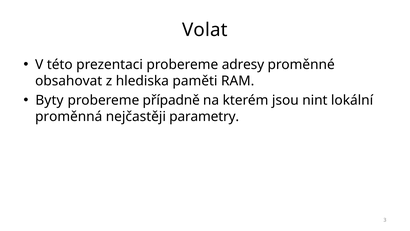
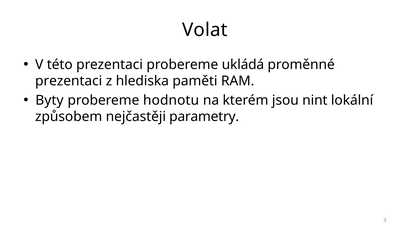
adresy: adresy -> ukládá (243, 65)
obsahovat: obsahovat -> prezentaci (69, 81)
případně: případně -> hodnotu (171, 100)
proměnná: proměnná -> způsobem (69, 116)
